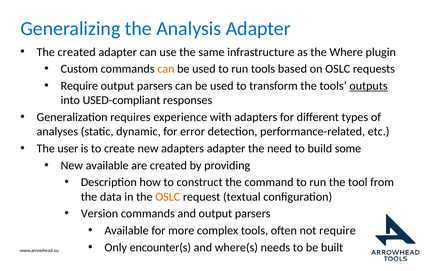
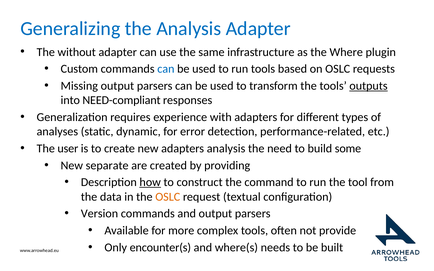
The created: created -> without (77, 52)
can colour: orange -> blue (166, 69)
Require: Require -> Missing (79, 86)
USED-compliant: USED-compliant -> NEED-compliant (122, 100)
adapters adapter: adapter -> analysis (226, 149)
New available: available -> separate (107, 166)
how underline: none -> present (150, 182)
not require: require -> provide (338, 231)
